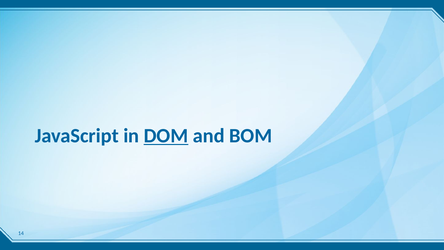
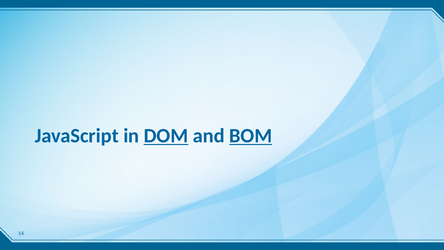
BOM underline: none -> present (251, 136)
